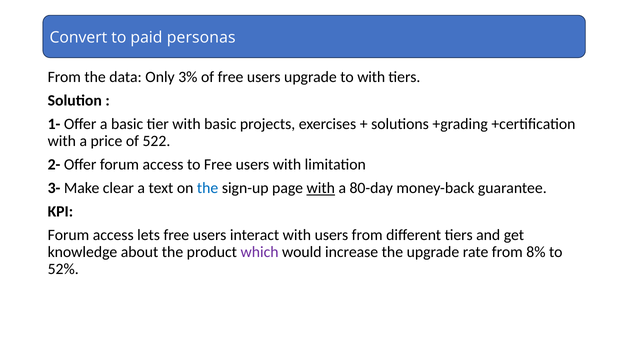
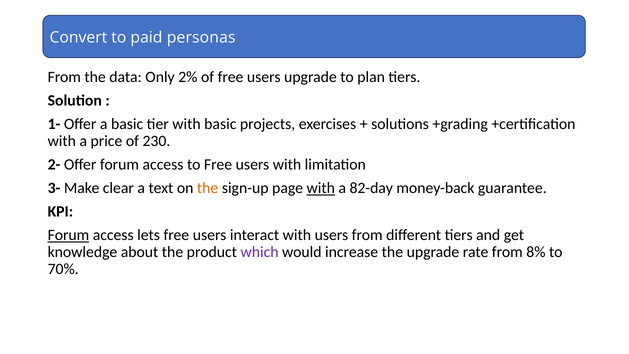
3%: 3% -> 2% (188, 77)
to with: with -> plan (371, 77)
522: 522 -> 230 (156, 141)
the colour: blue -> orange (208, 188)
80-day: 80-day -> 82-day (371, 188)
Forum underline: none -> present (68, 235)
52%: 52% -> 70% (63, 269)
